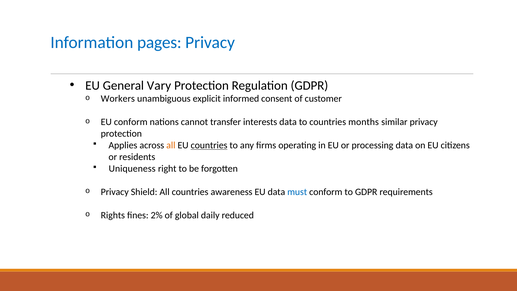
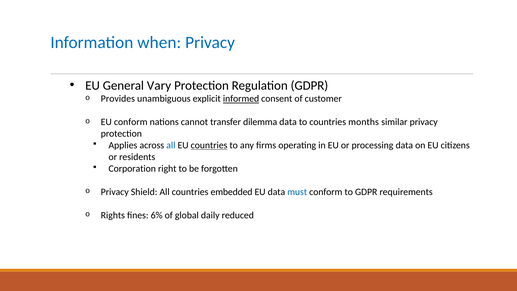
pages: pages -> when (159, 42)
Workers: Workers -> Provides (118, 99)
informed underline: none -> present (241, 99)
interests: interests -> dilemma (260, 122)
all colour: orange -> blue (171, 145)
Uniqueness: Uniqueness -> Corporation (132, 168)
awareness: awareness -> embedded (232, 192)
2%: 2% -> 6% (157, 215)
